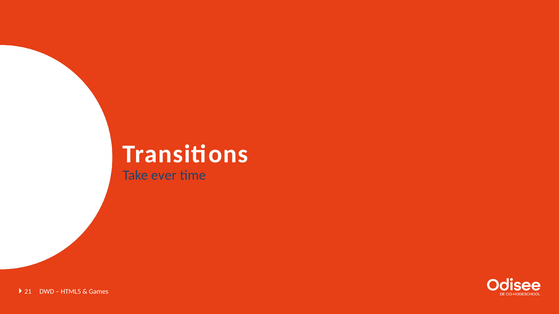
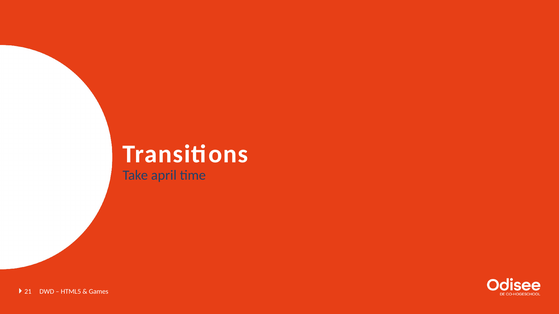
ever: ever -> april (164, 175)
